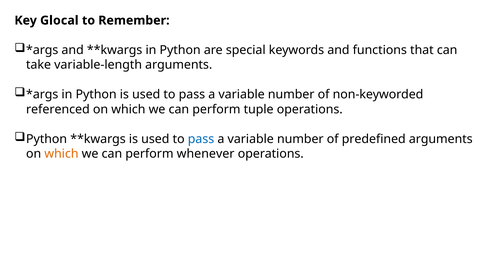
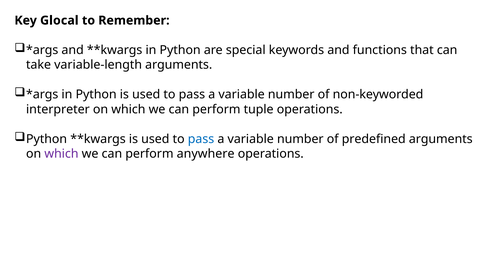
referenced: referenced -> interpreter (58, 110)
which colour: orange -> purple (61, 154)
whenever: whenever -> anywhere (206, 154)
